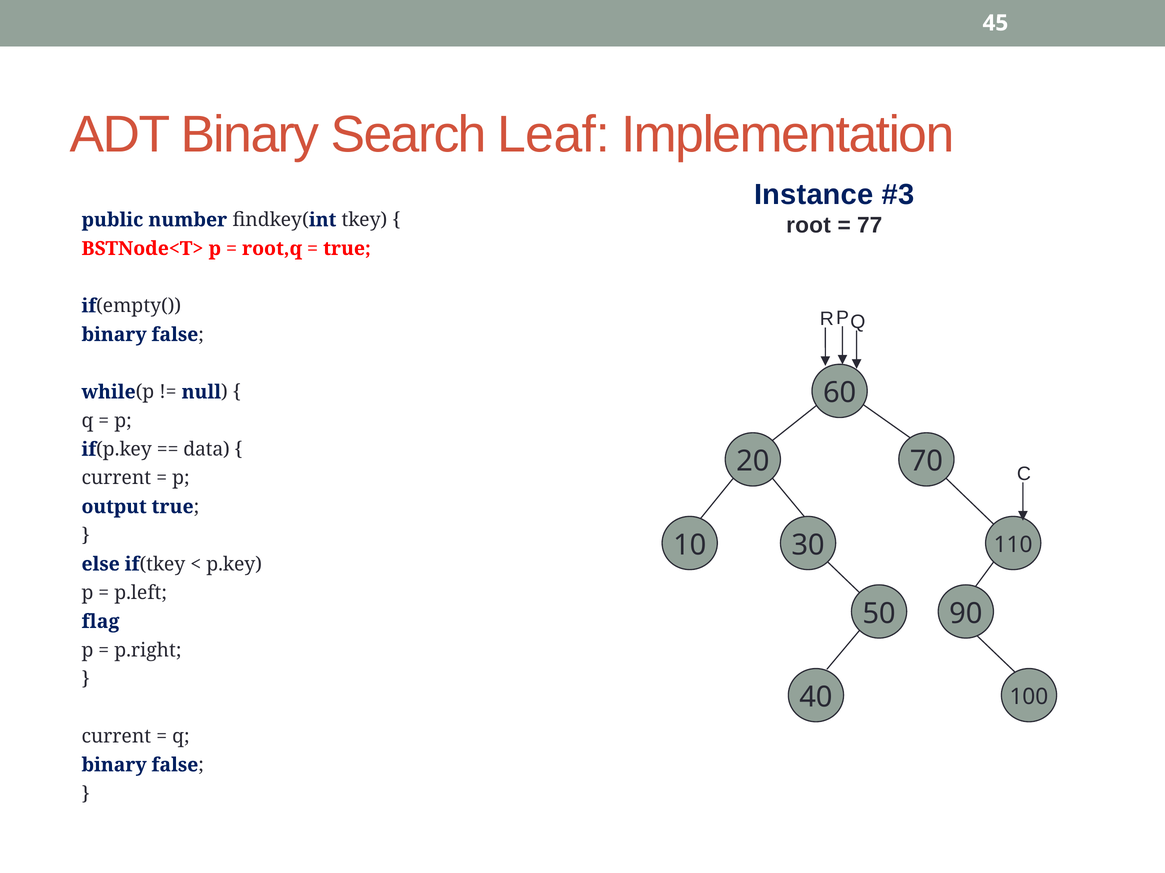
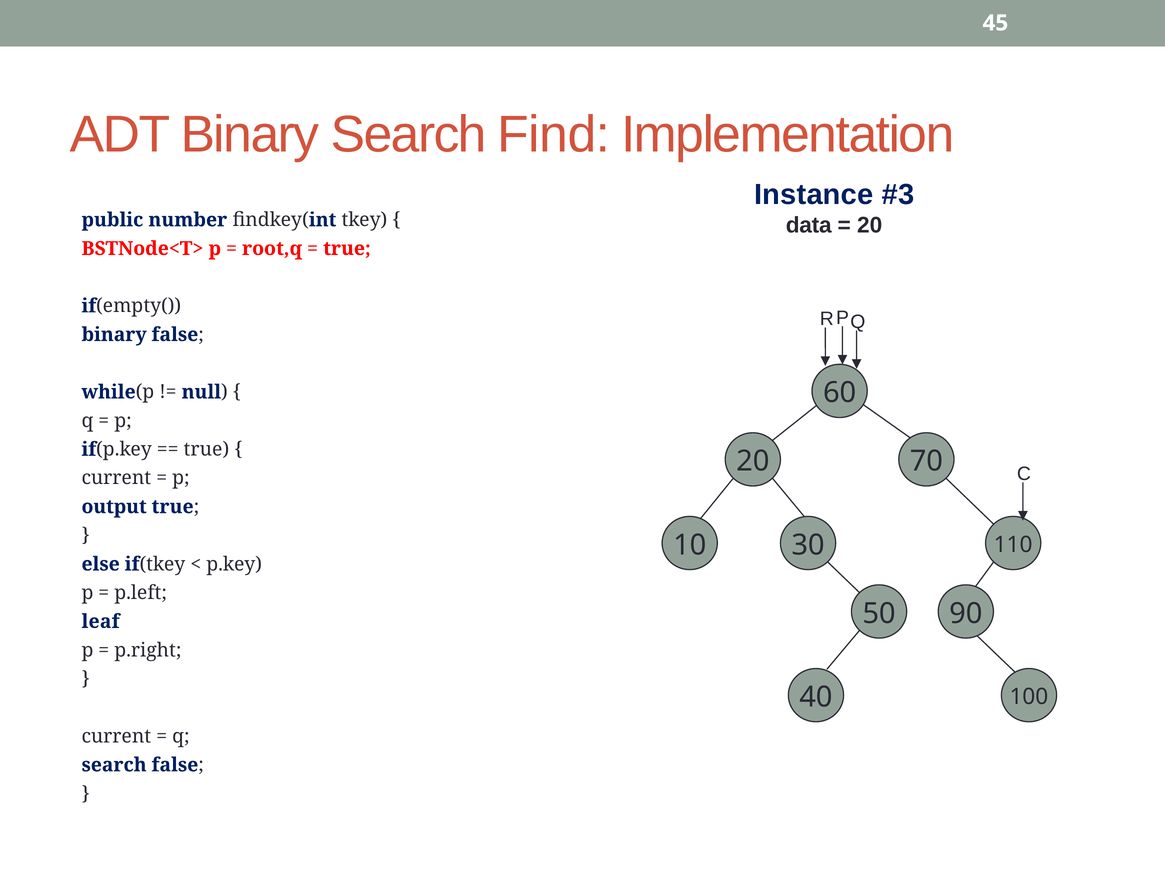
Leaf: Leaf -> Find (554, 135)
root: root -> data (809, 226)
77: 77 -> 20 (870, 226)
data: data -> true (206, 450)
flag: flag -> leaf (101, 622)
binary: binary -> search (114, 766)
